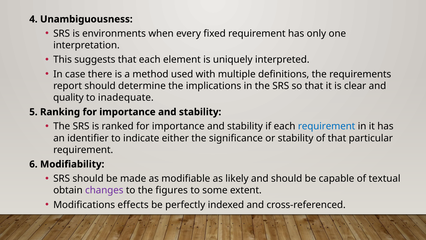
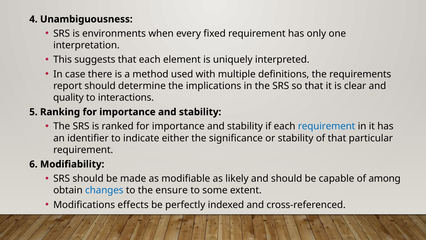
inadequate: inadequate -> interactions (126, 97)
textual: textual -> among (385, 178)
changes colour: purple -> blue (104, 190)
figures: figures -> ensure (172, 190)
